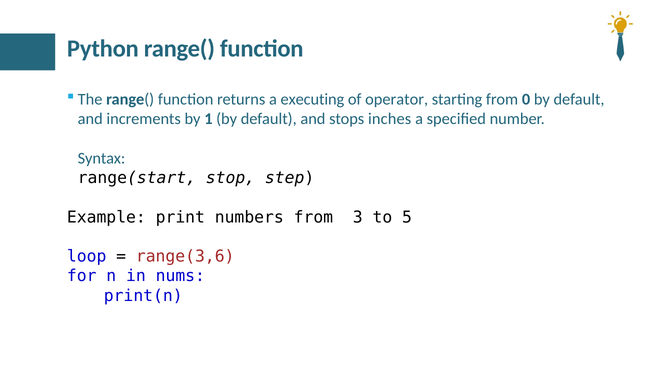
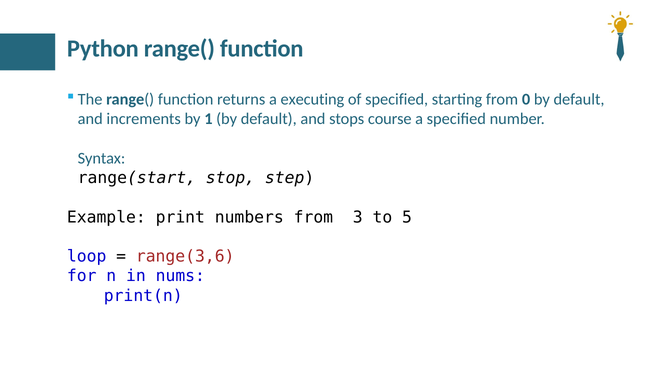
of operator: operator -> specified (397, 100)
inches: inches -> course (390, 119)
